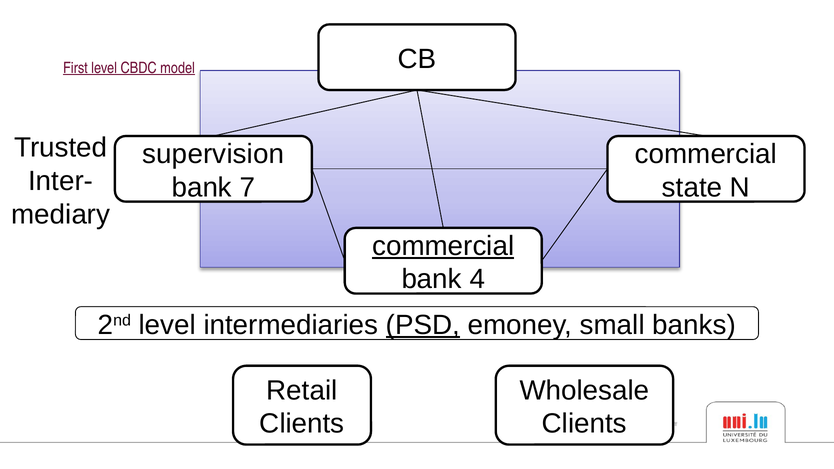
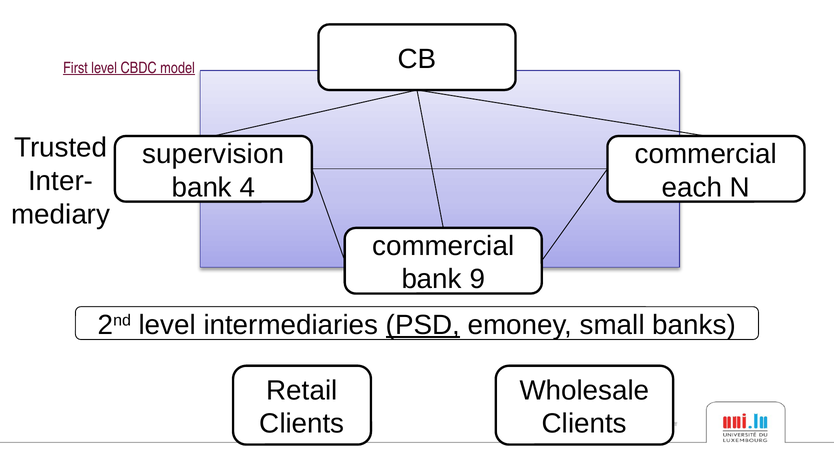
7: 7 -> 4 (247, 187)
state: state -> each (692, 187)
commercial underline: present -> none (443, 246)
4: 4 -> 9 (477, 279)
